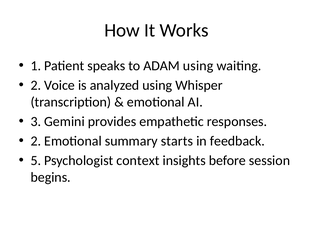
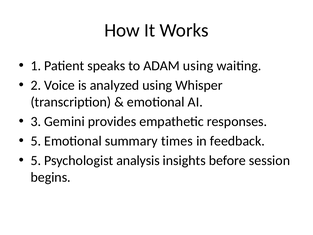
2: 2 -> 5 (36, 141)
starts: starts -> times (177, 141)
context: context -> analysis (138, 160)
